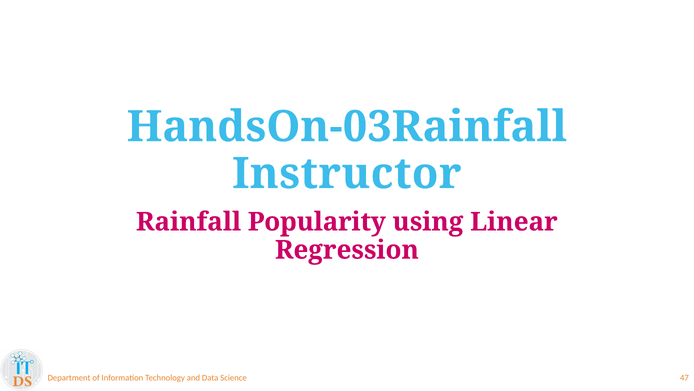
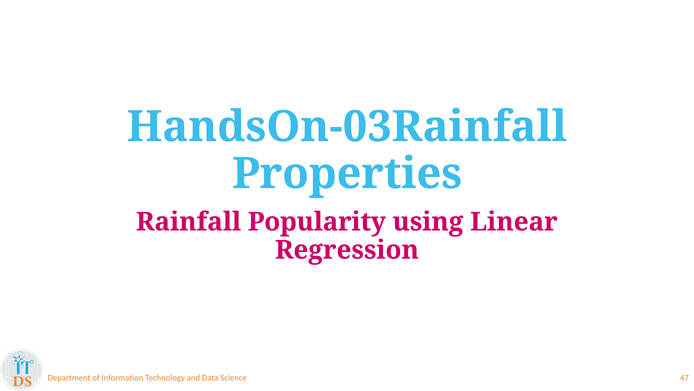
Instructor: Instructor -> Properties (347, 173)
